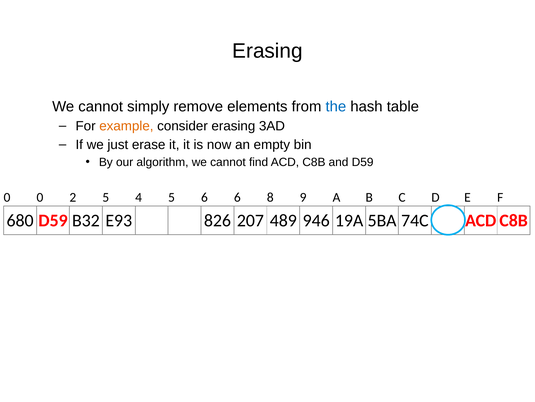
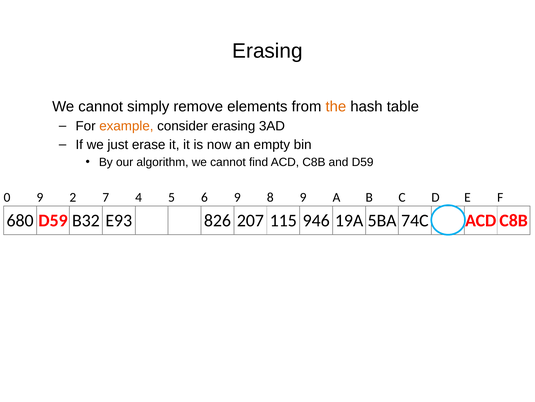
the colour: blue -> orange (336, 106)
0 0: 0 -> 9 (40, 197)
2 5: 5 -> 7 (106, 197)
6 6: 6 -> 9 (237, 197)
489: 489 -> 115 (283, 220)
